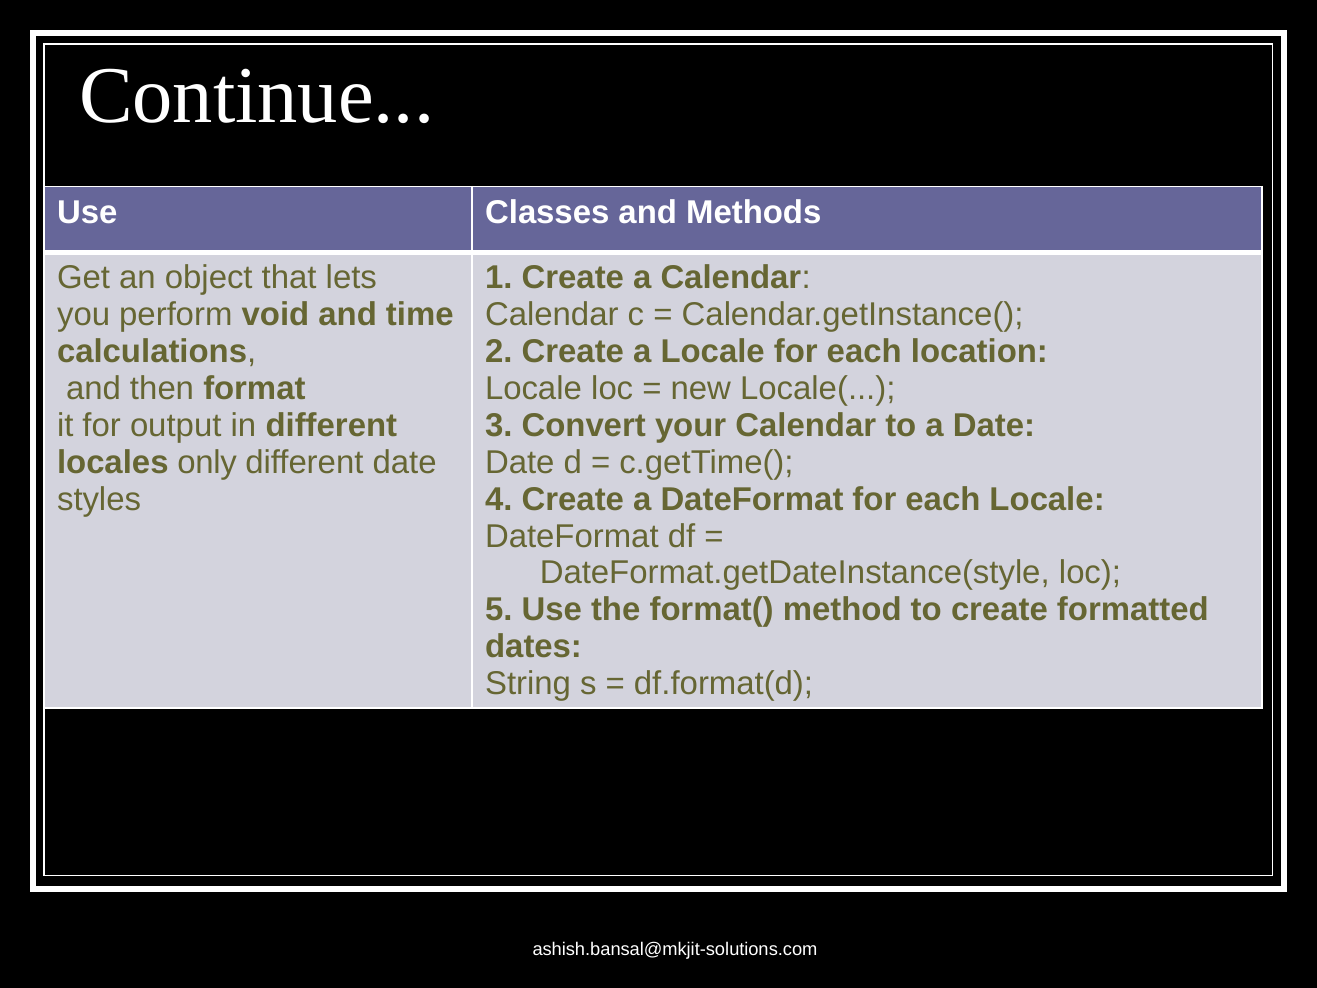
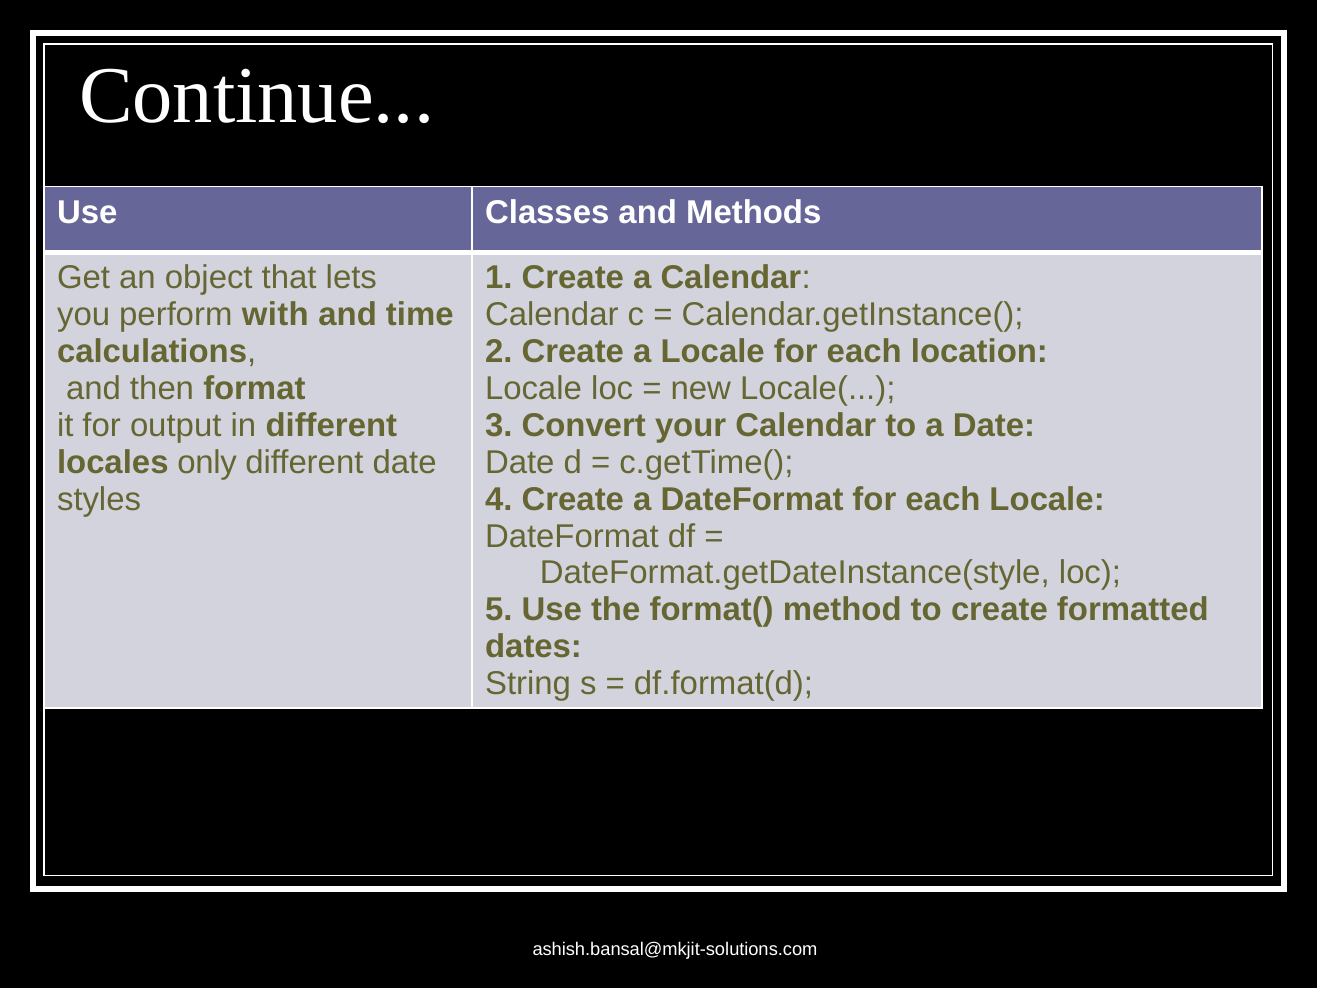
void: void -> with (275, 315)
